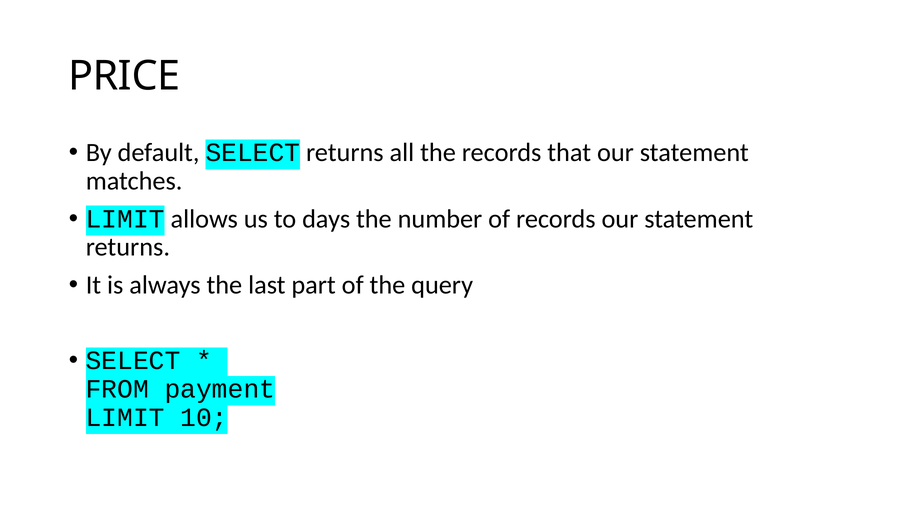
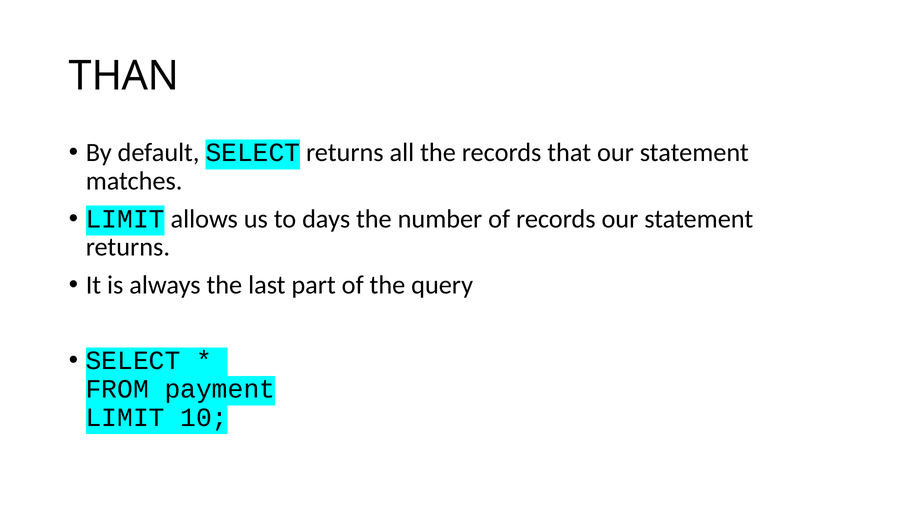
PRICE: PRICE -> THAN (124, 76)
